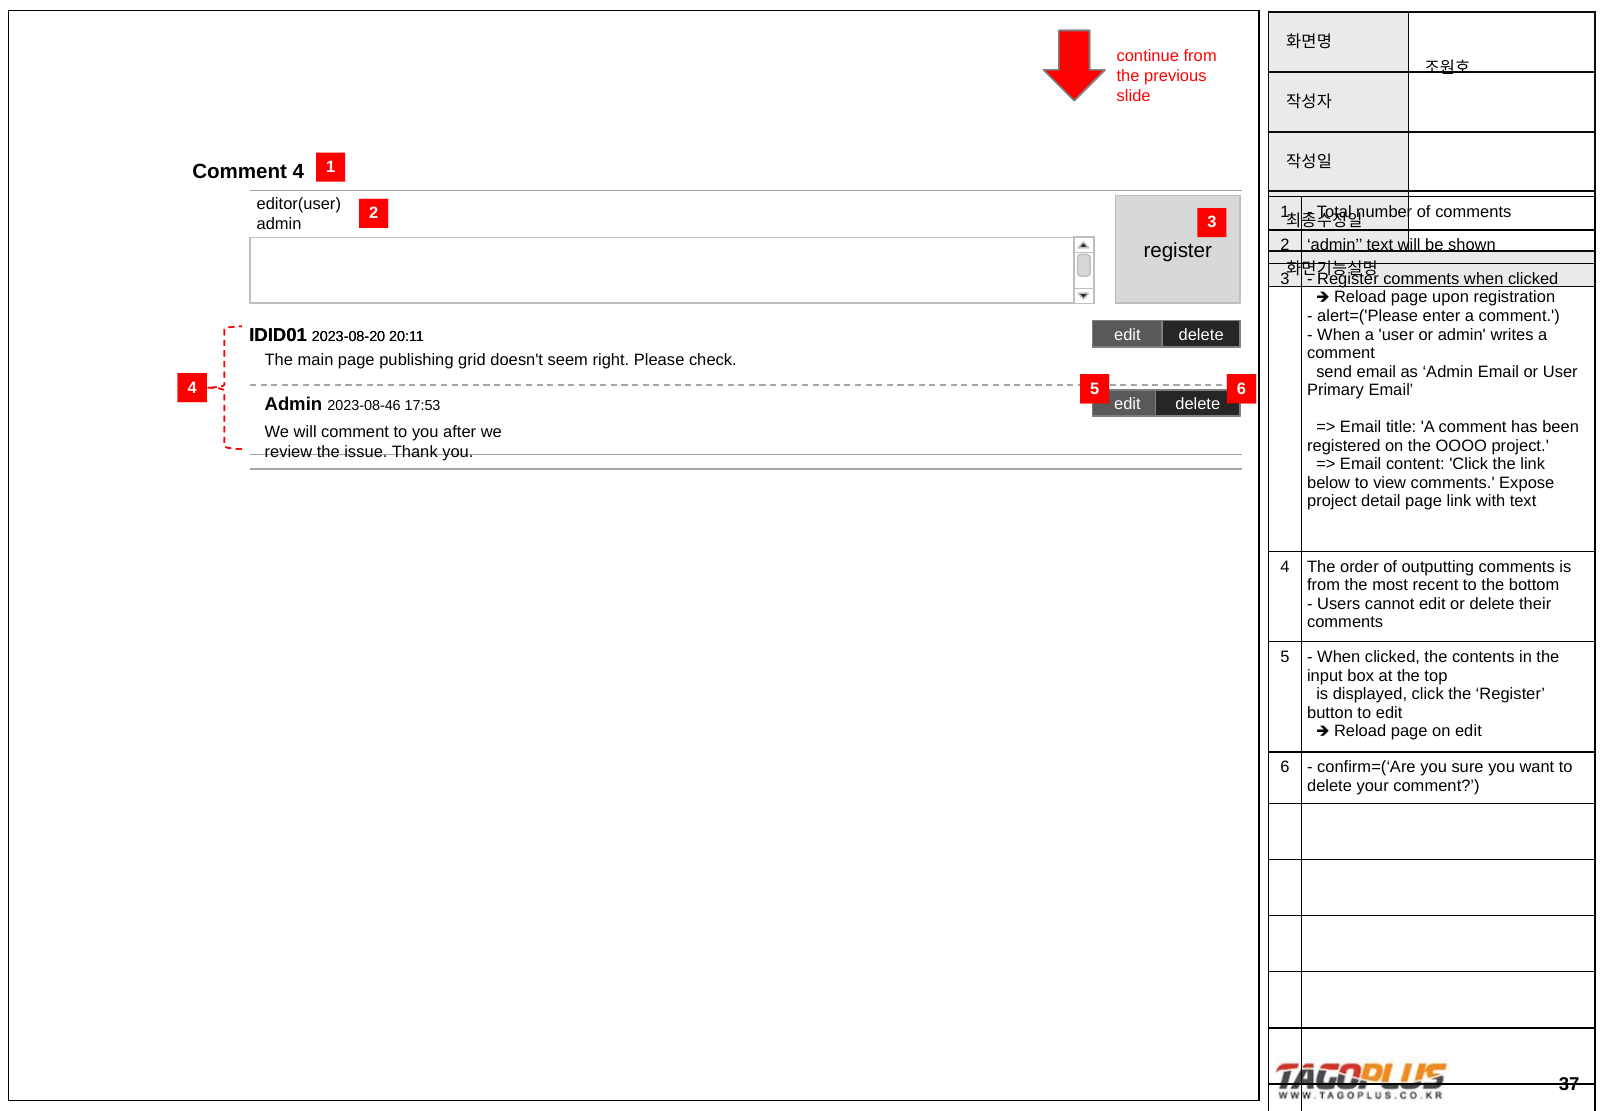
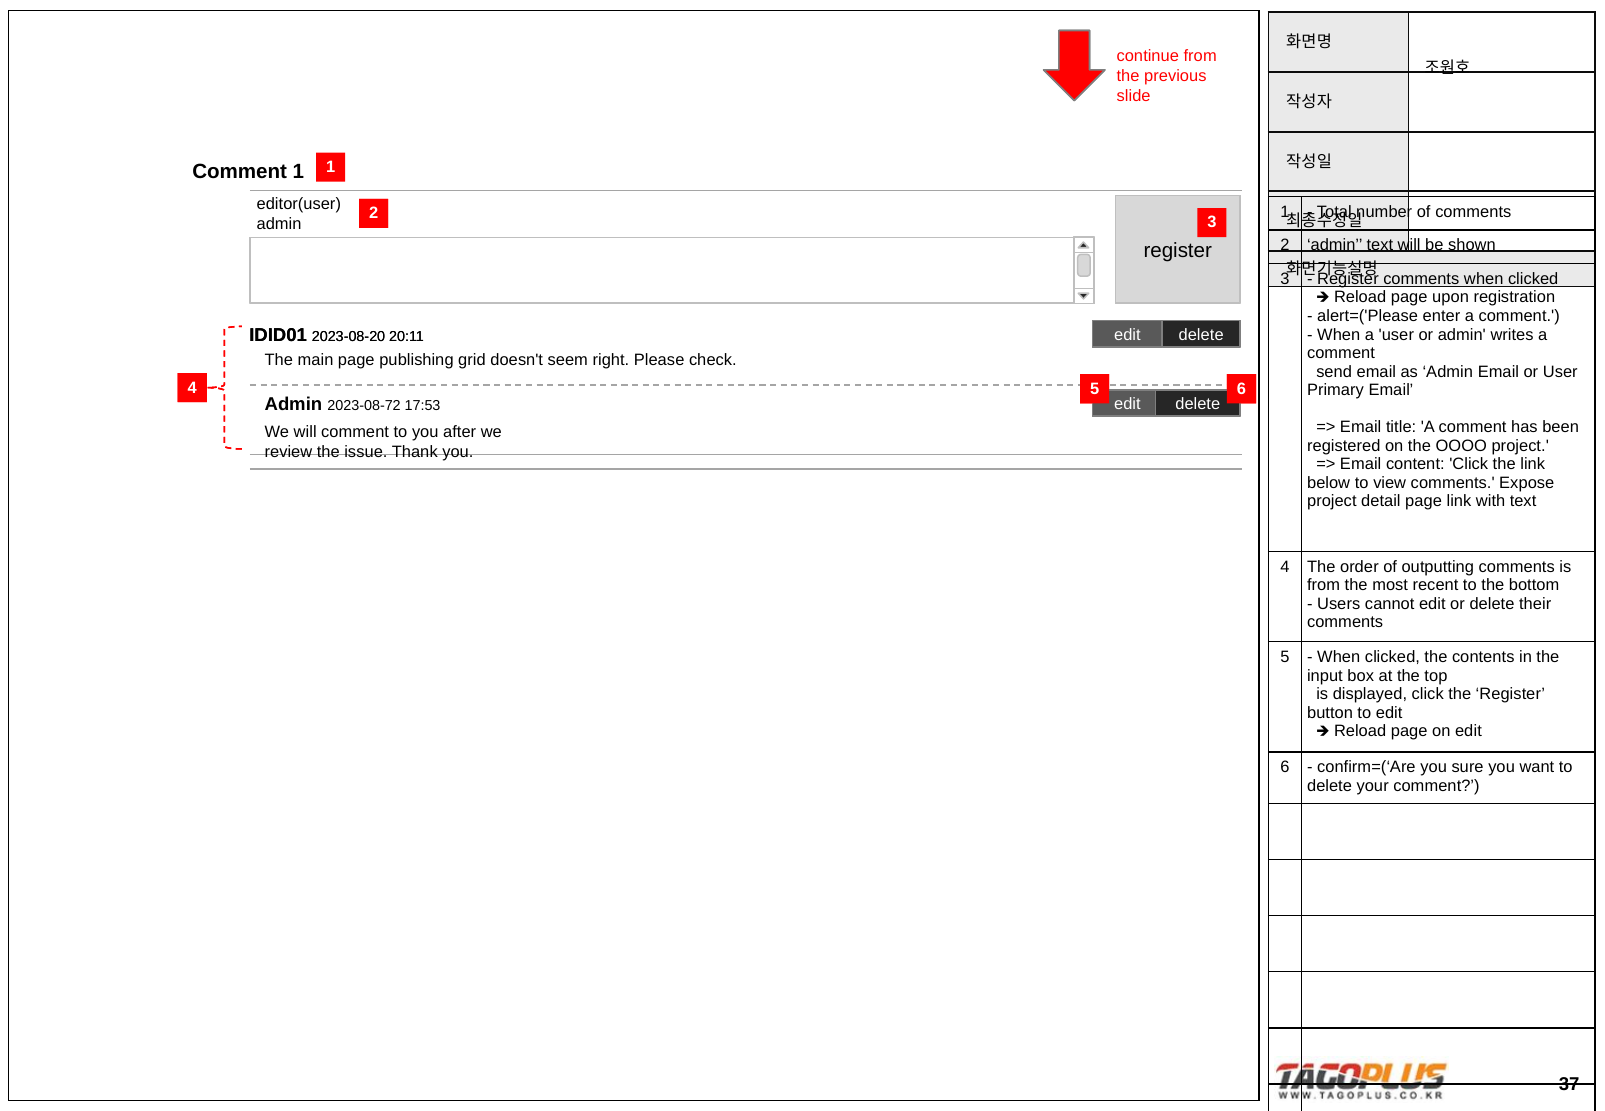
Comment 4: 4 -> 1 (298, 172)
2023-08-46: 2023-08-46 -> 2023-08-72 (364, 406)
